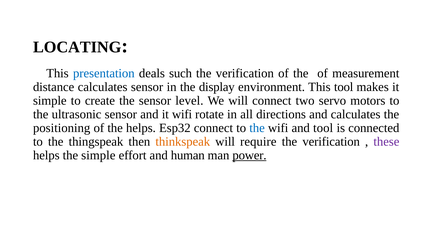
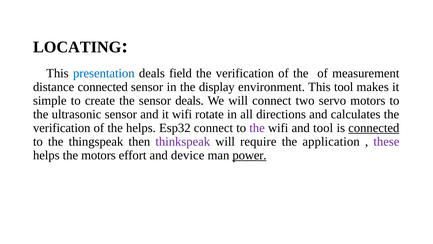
such: such -> field (181, 73)
distance calculates: calculates -> connected (103, 87)
sensor level: level -> deals (190, 100)
positioning: positioning -> verification (62, 128)
the colour: blue -> purple (257, 128)
connected underline: none -> present (374, 128)
thinkspeak colour: orange -> purple (183, 141)
verification: verification -> application (331, 141)
the simple: simple -> motors (98, 155)
human: human -> device (188, 155)
